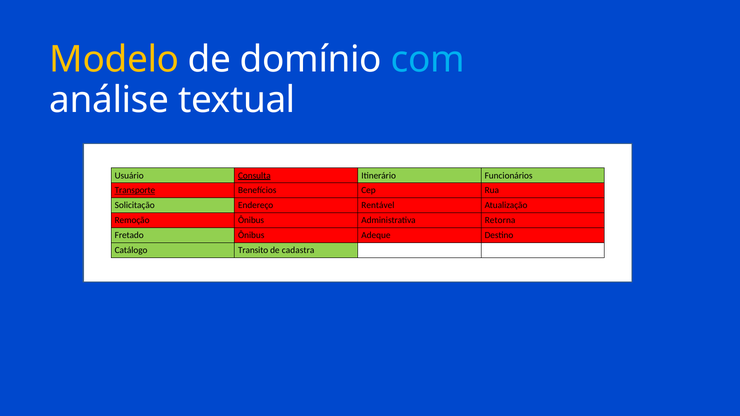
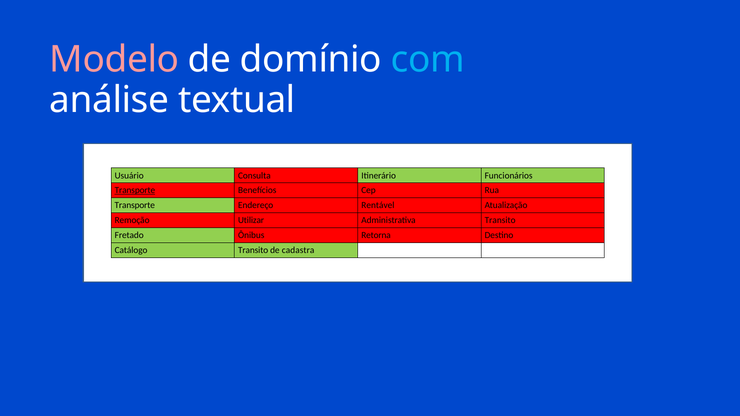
Modelo colour: yellow -> pink (114, 60)
Consulta underline: present -> none (254, 176)
Solicitação: Solicitação -> Transporte (135, 205)
Remoção Ônibus: Ônibus -> Utilizar (251, 220)
Administrativa Retorna: Retorna -> Transito (500, 220)
Adeque: Adeque -> Retorna (376, 235)
